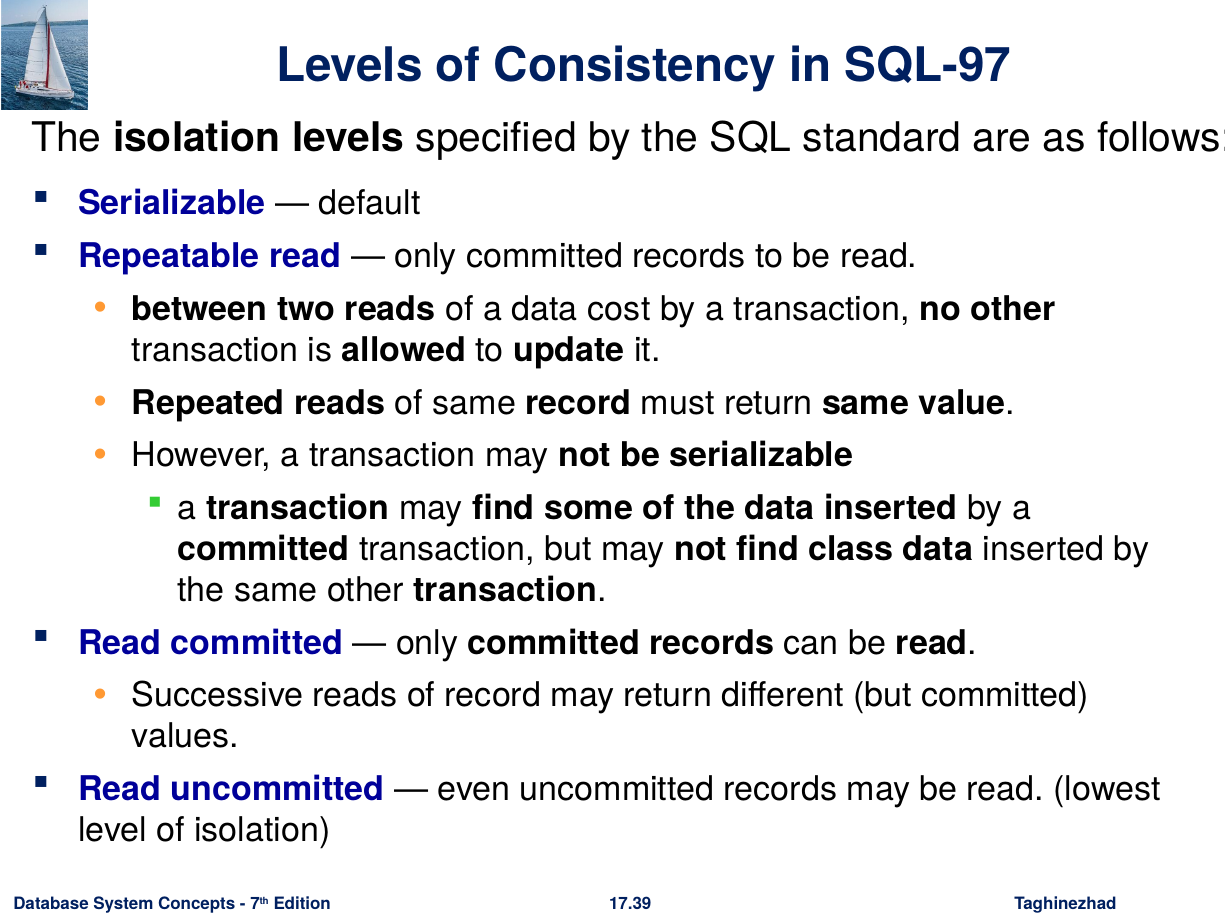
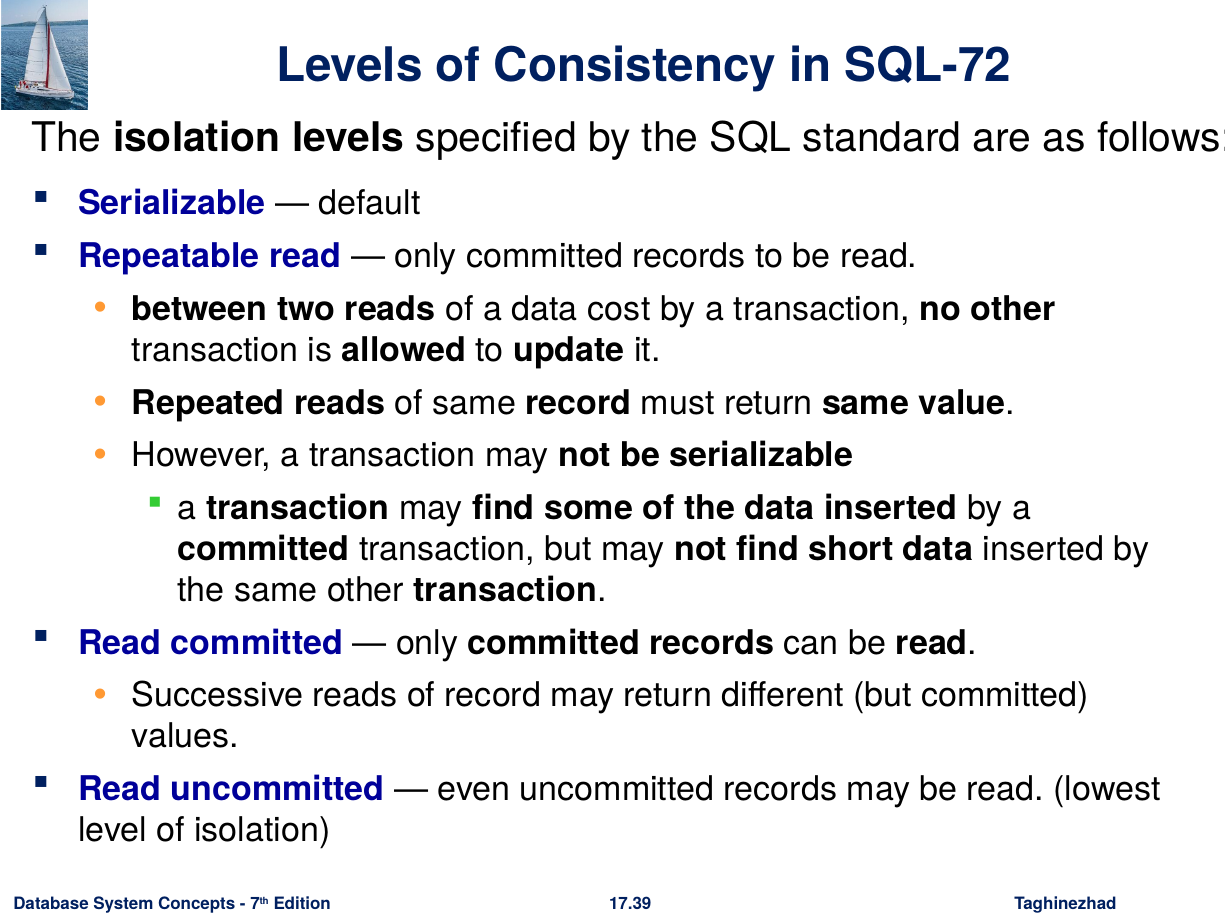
SQL-97: SQL-97 -> SQL-72 (928, 66)
class: class -> short (851, 549)
